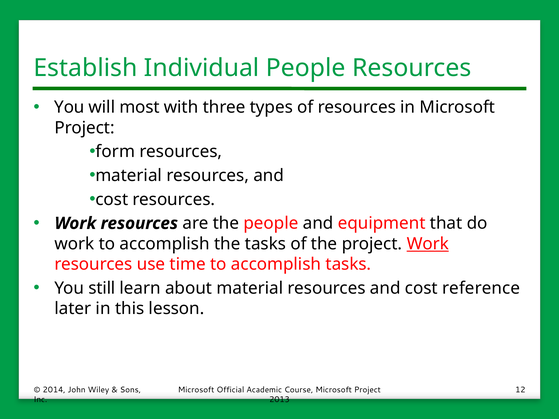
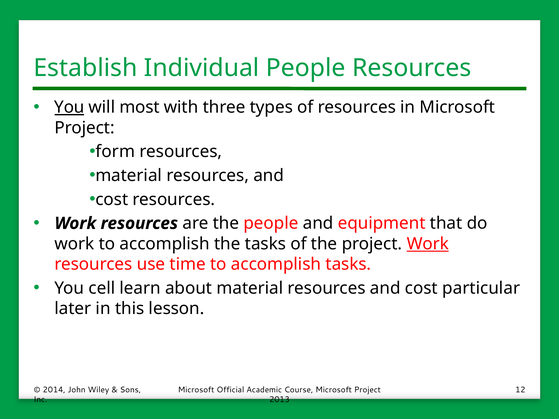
You underline: none -> present (69, 107)
still: still -> cell (102, 288)
reference: reference -> particular (481, 288)
